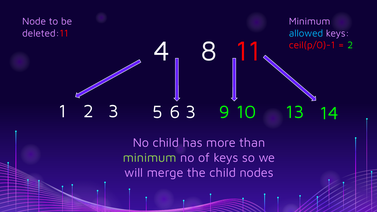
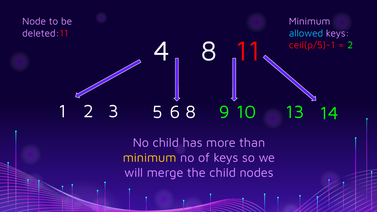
ceil(p/0)-1: ceil(p/0)-1 -> ceil(p/5)-1 (312, 45)
5 3: 3 -> 8 (191, 112)
minimum colour: light green -> yellow (150, 158)
